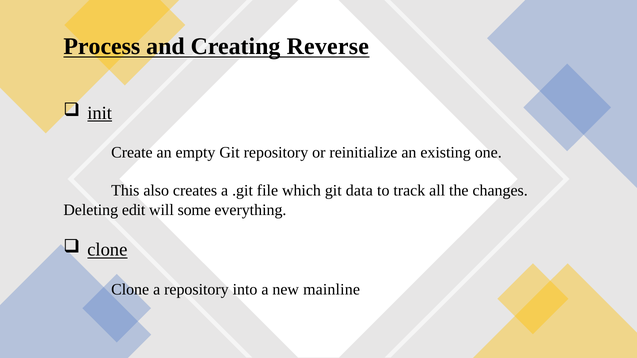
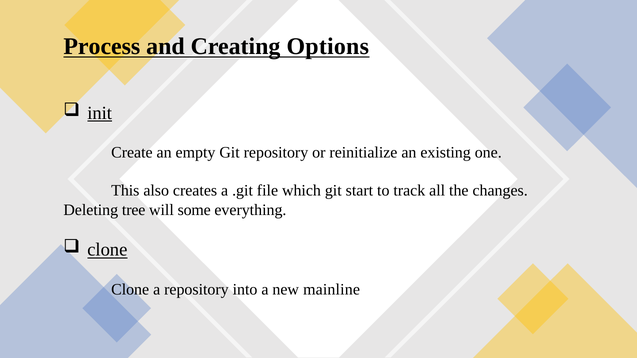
Reverse: Reverse -> Options (328, 46)
data: data -> start (359, 191)
edit: edit -> tree (134, 210)
